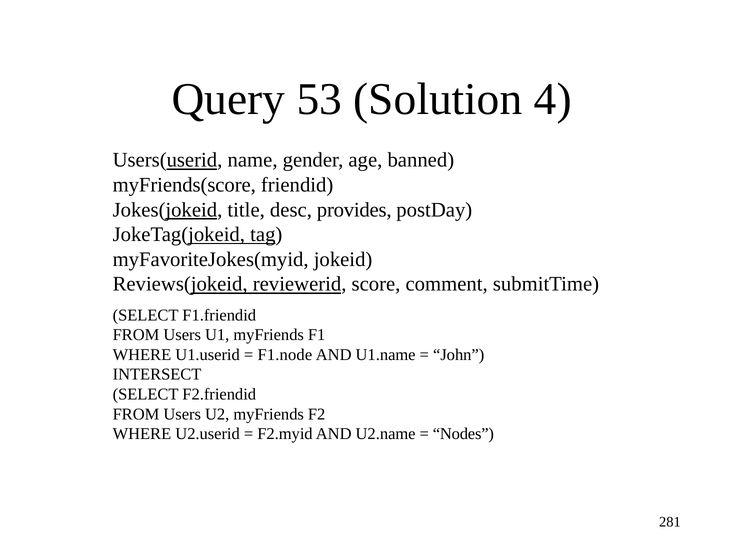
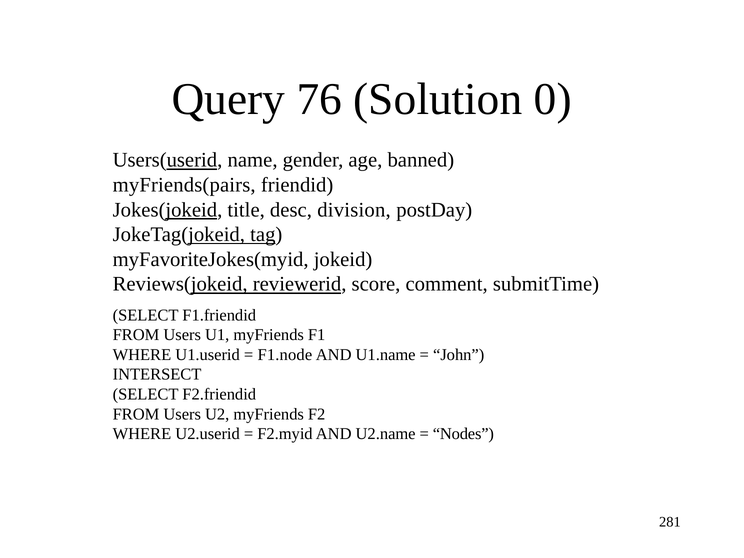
53: 53 -> 76 (319, 99)
4: 4 -> 0 (553, 99)
myFriends(score: myFriends(score -> myFriends(pairs (184, 185)
provides: provides -> division (354, 210)
